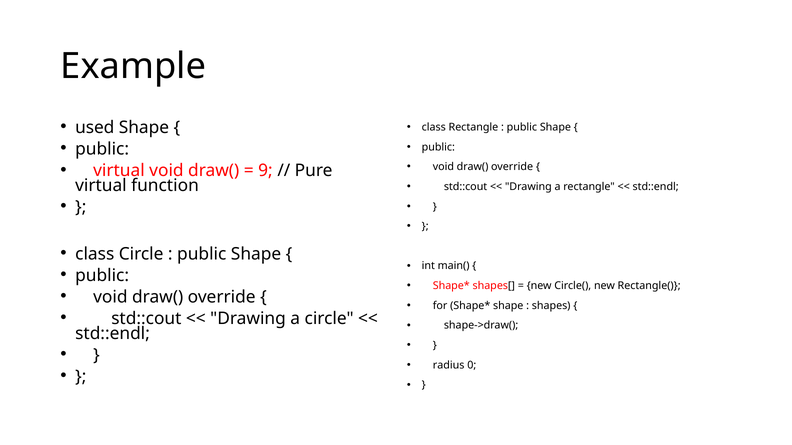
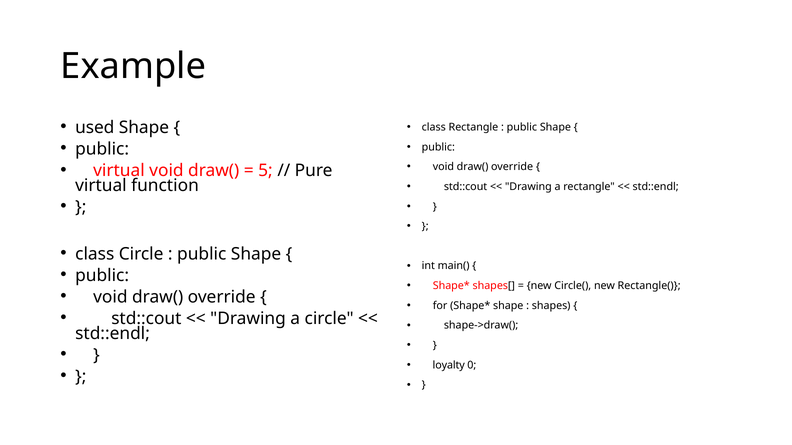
9: 9 -> 5 (265, 171)
radius: radius -> loyalty (449, 366)
